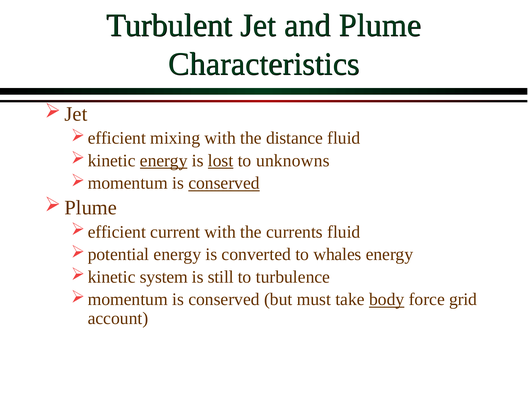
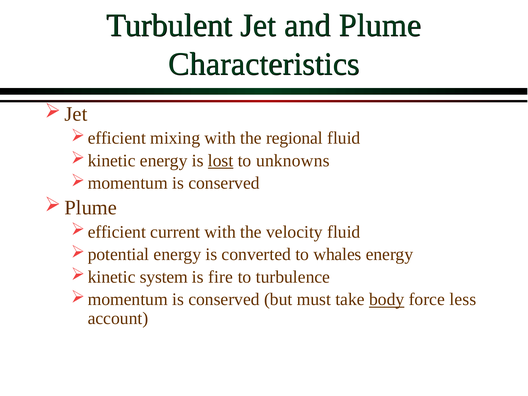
distance: distance -> regional (294, 138)
energy underline: present -> none (164, 161)
conserved underline: present -> none (224, 183)
currents: currents -> velocity (294, 232)
still: still -> fire (221, 277)
grid: grid -> less (463, 299)
